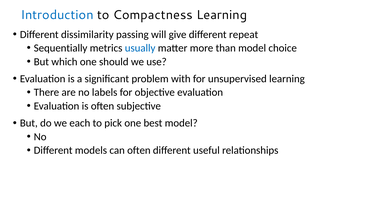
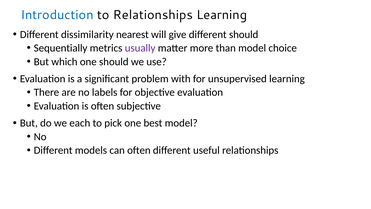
to Compactness: Compactness -> Relationships (153, 15)
passing: passing -> nearest (132, 34)
different repeat: repeat -> should (244, 34)
usually colour: blue -> purple (140, 48)
